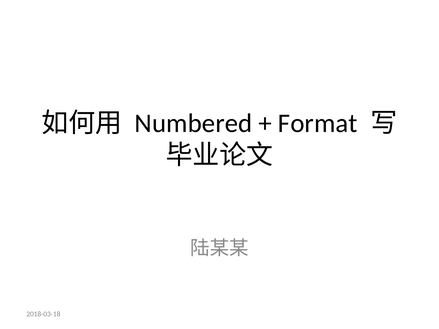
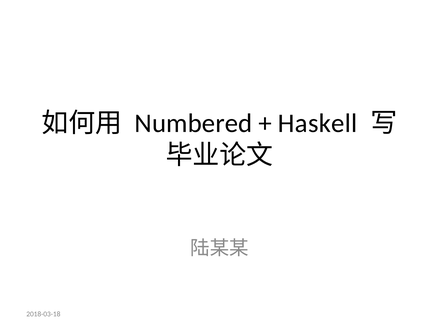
Format: Format -> Haskell (318, 123)
